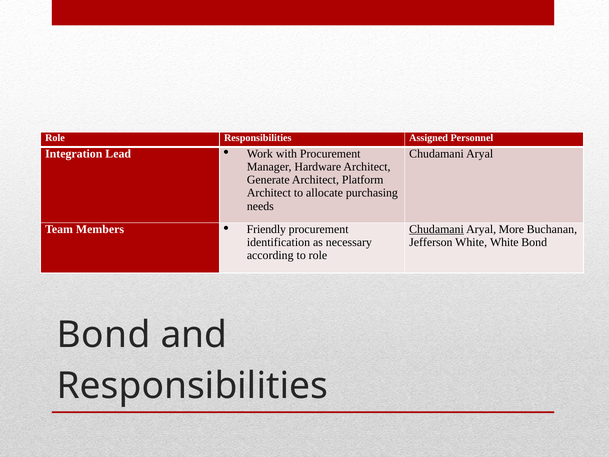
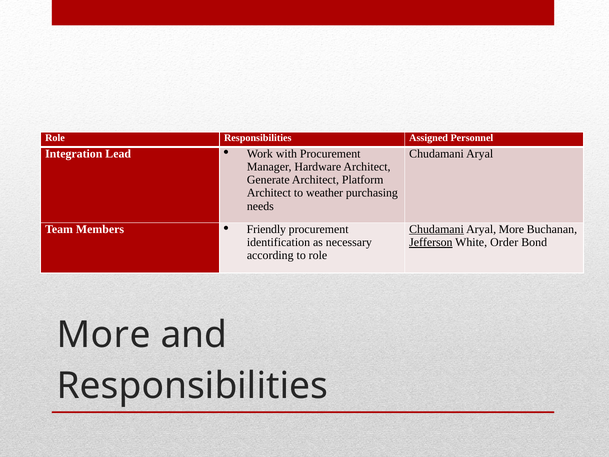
allocate: allocate -> weather (325, 193)
Jefferson underline: none -> present (431, 242)
White White: White -> Order (504, 242)
Bond: Bond -> More (104, 335)
